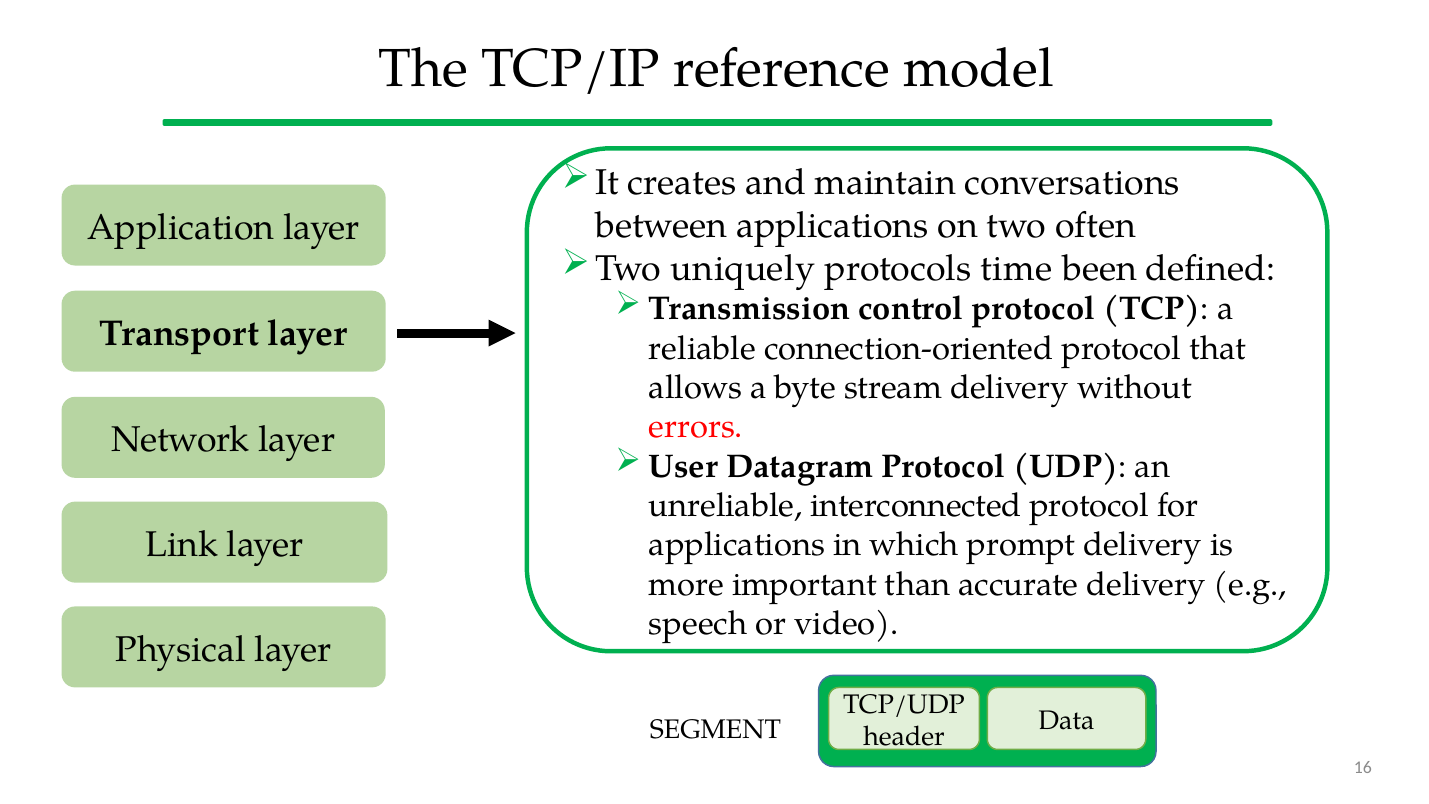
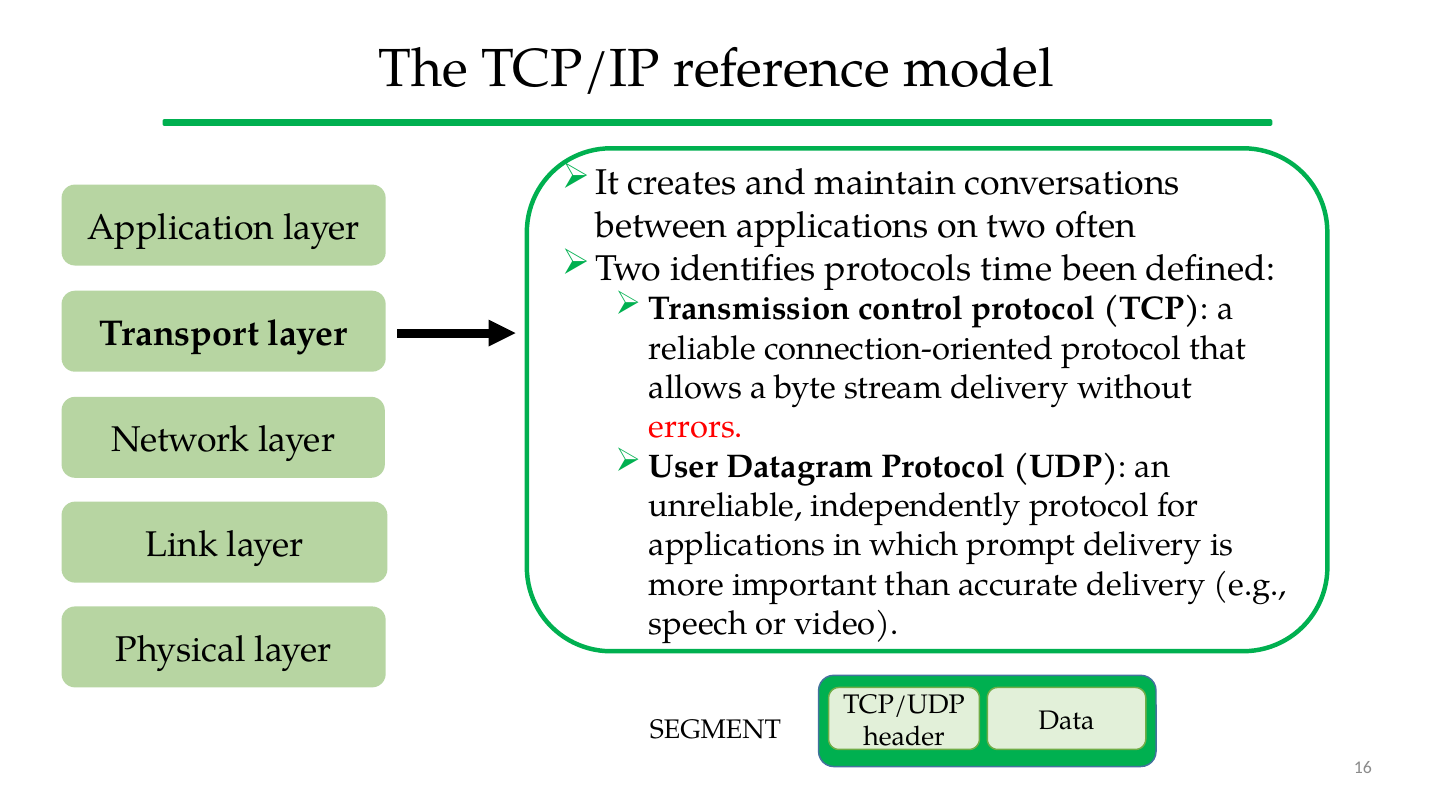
uniquely: uniquely -> identifies (743, 268)
interconnected: interconnected -> independently (916, 506)
